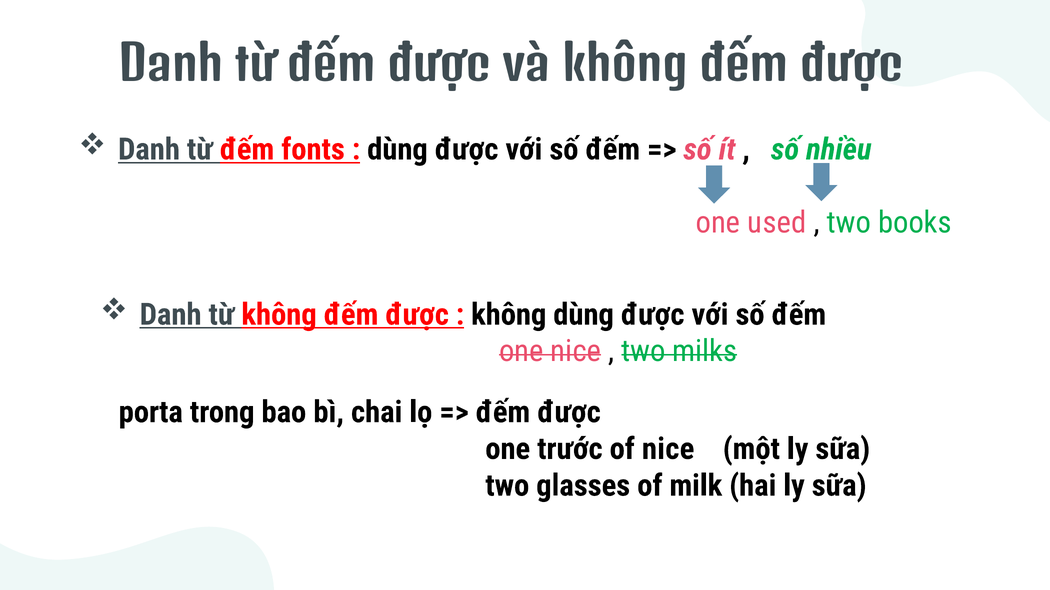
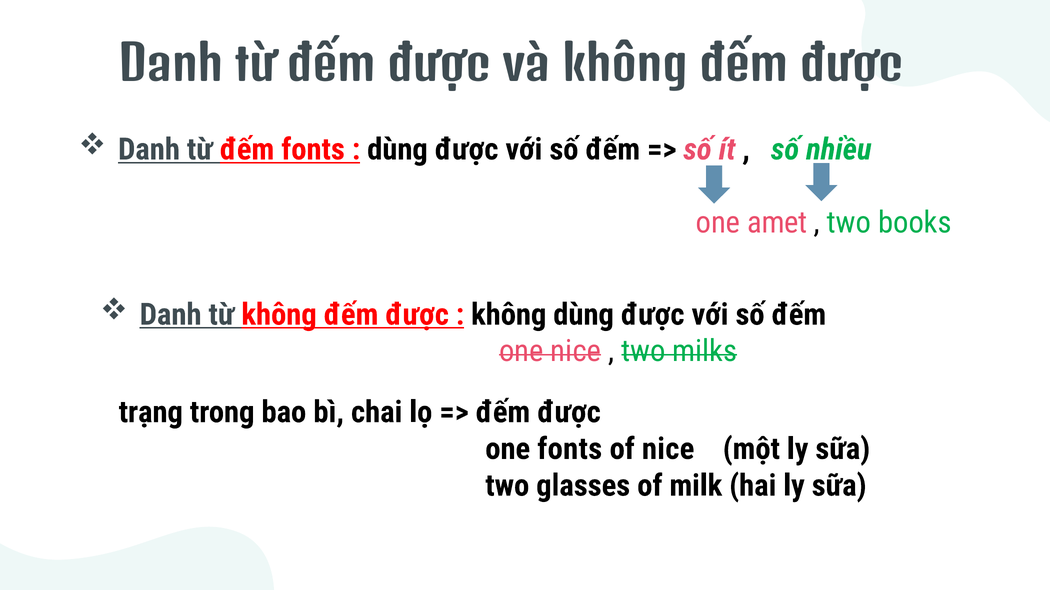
used: used -> amet (777, 223)
porta: porta -> trạng (151, 413)
one trước: trước -> fonts (570, 449)
